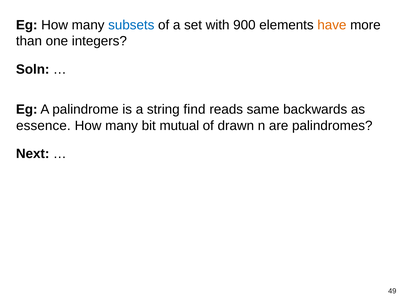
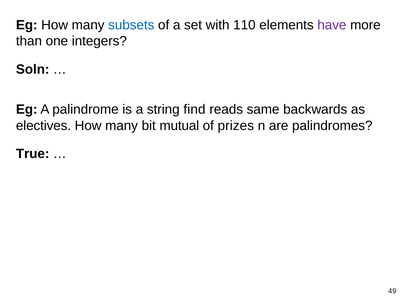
900: 900 -> 110 (244, 25)
have colour: orange -> purple (332, 25)
essence: essence -> electives (43, 125)
drawn: drawn -> prizes (236, 125)
Next: Next -> True (33, 154)
